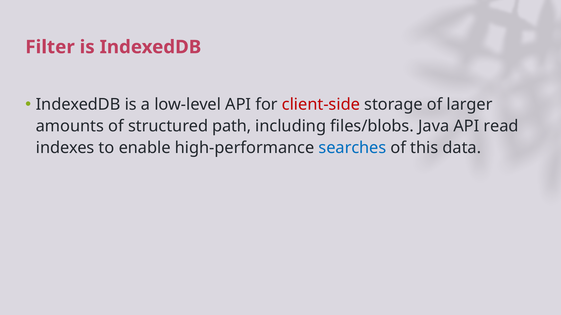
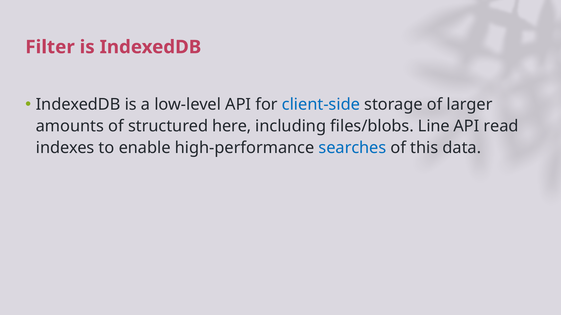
client-side colour: red -> blue (321, 105)
path: path -> here (232, 126)
Java: Java -> Line (434, 126)
